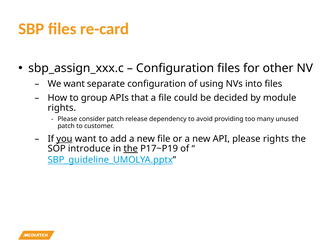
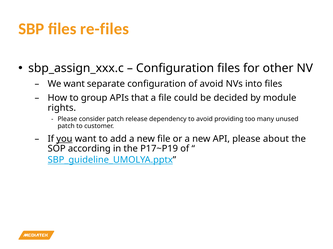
re-card: re-card -> re-files (105, 29)
of using: using -> avoid (211, 84)
please rights: rights -> about (276, 139)
introduce: introduce -> according (89, 149)
the underline: present -> none (131, 149)
